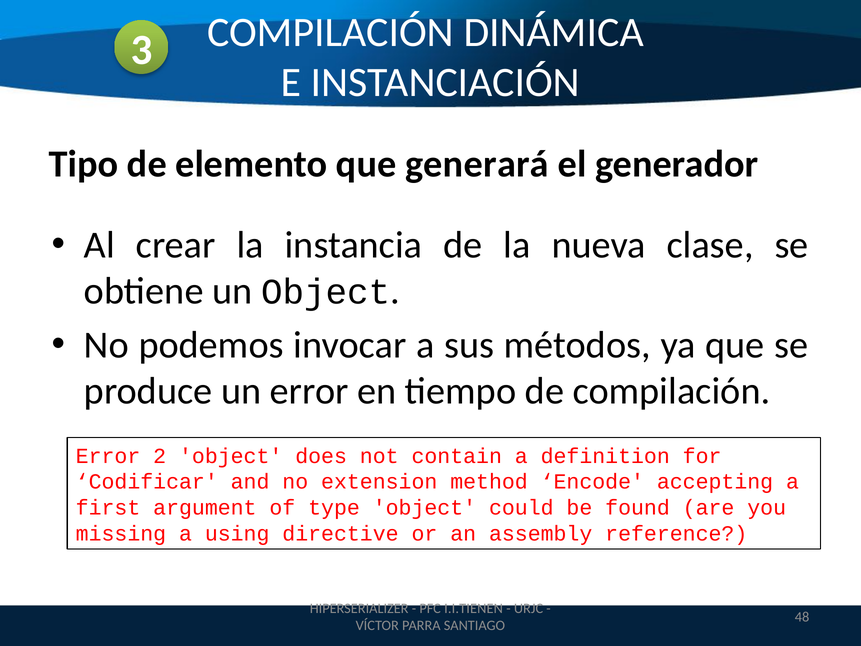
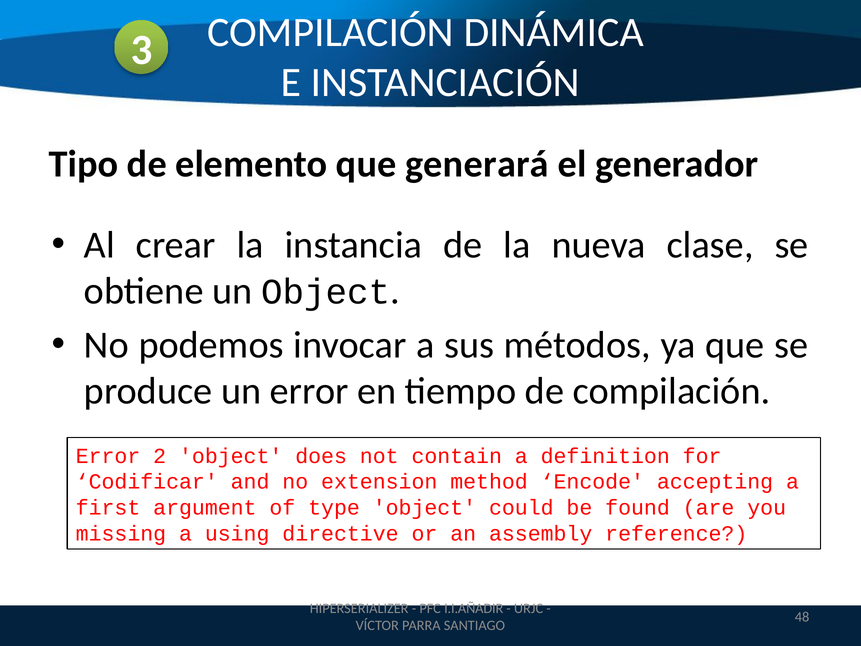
I.I.TIENEN: I.I.TIENEN -> I.I.AÑADIR (474, 608)
